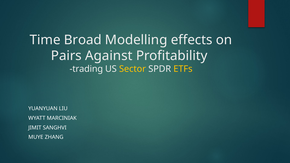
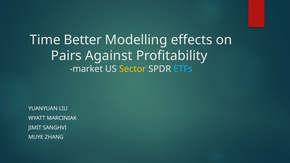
Broad: Broad -> Better (83, 40)
trading: trading -> market (86, 69)
ETFs colour: yellow -> light blue (183, 69)
